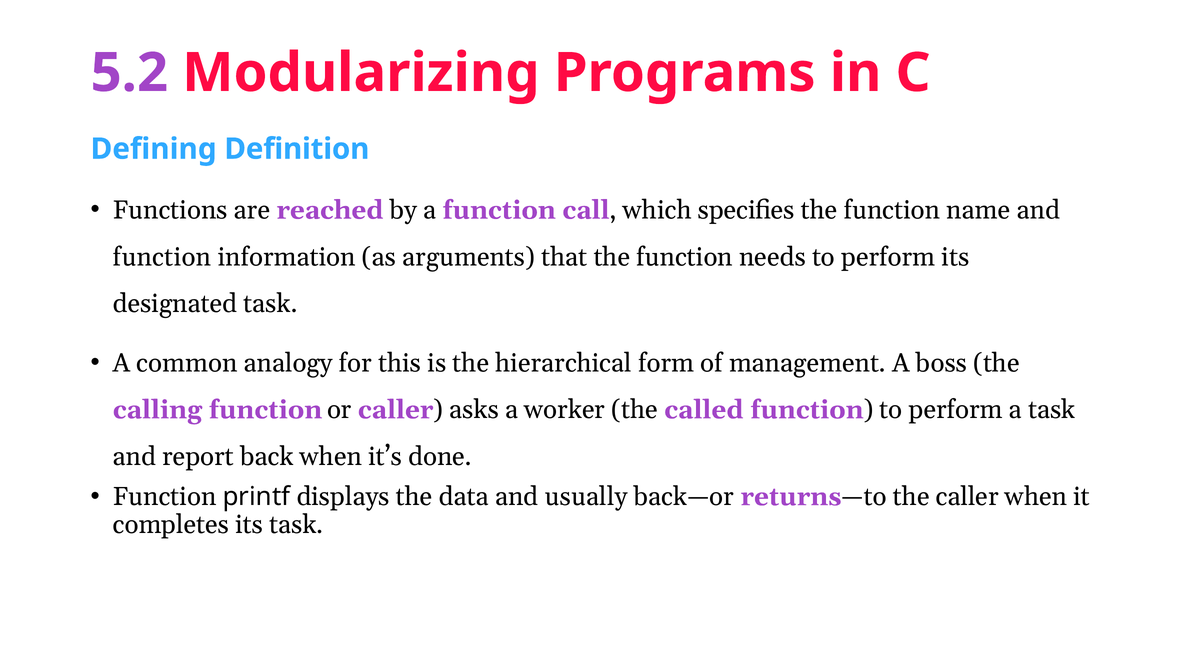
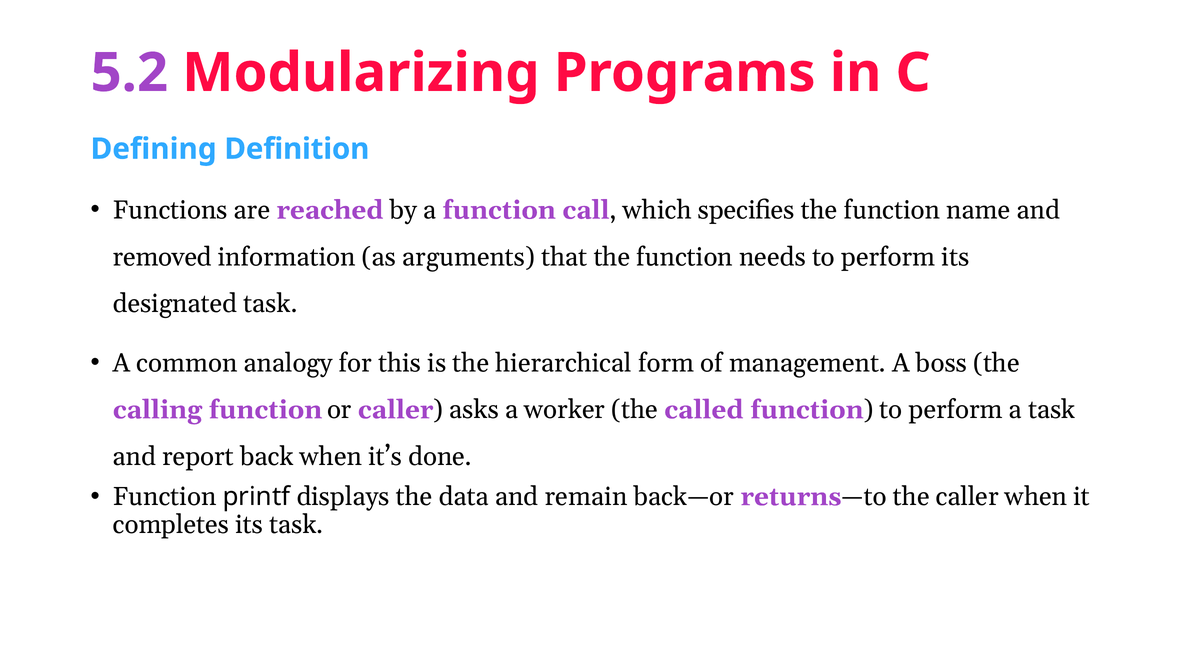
function: function -> removed (162, 257)
usually: usually -> remain (586, 496)
